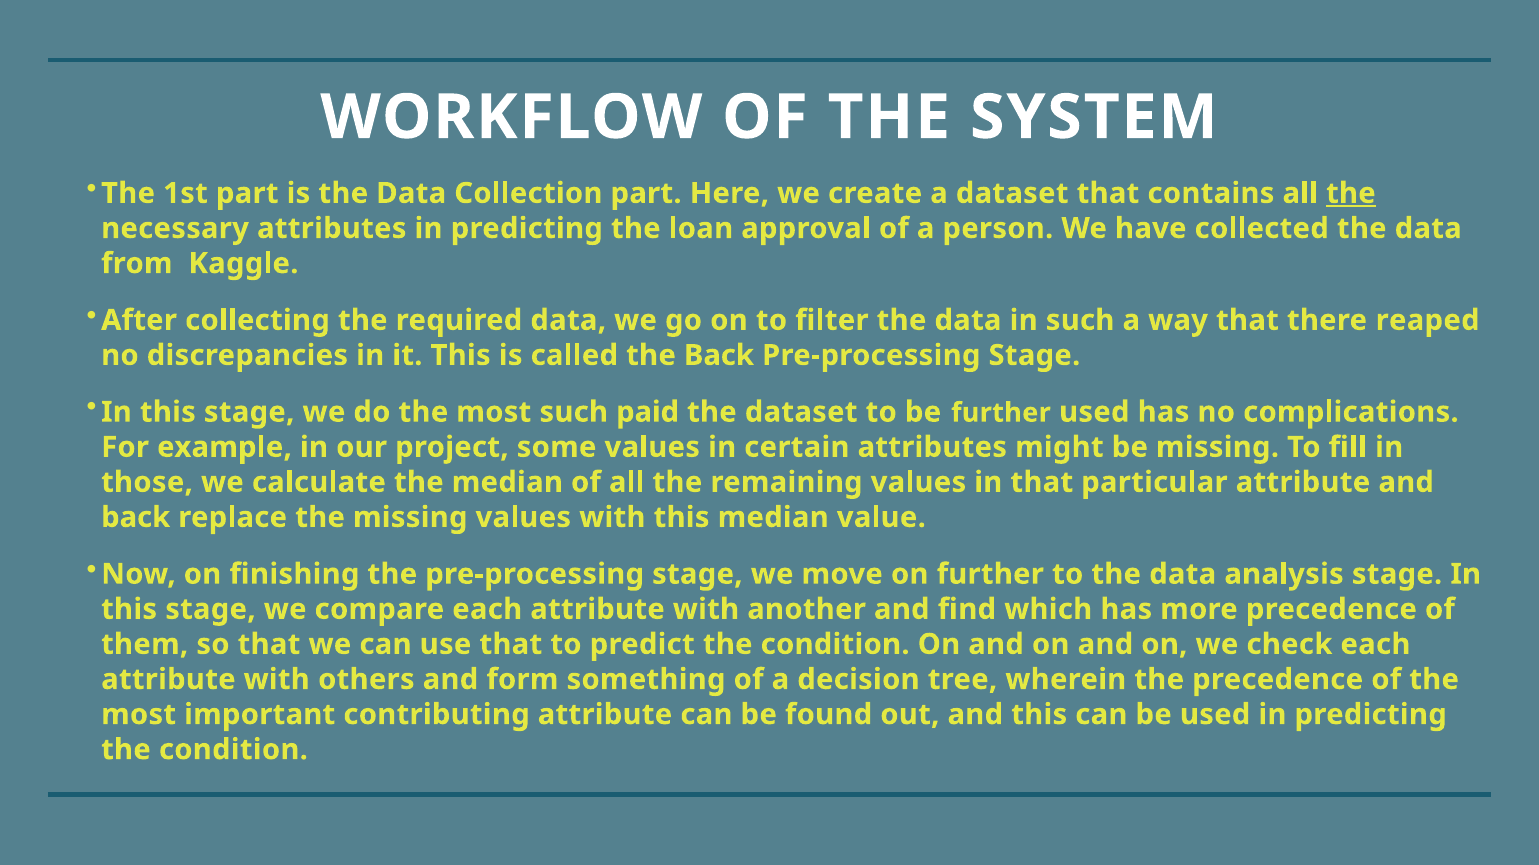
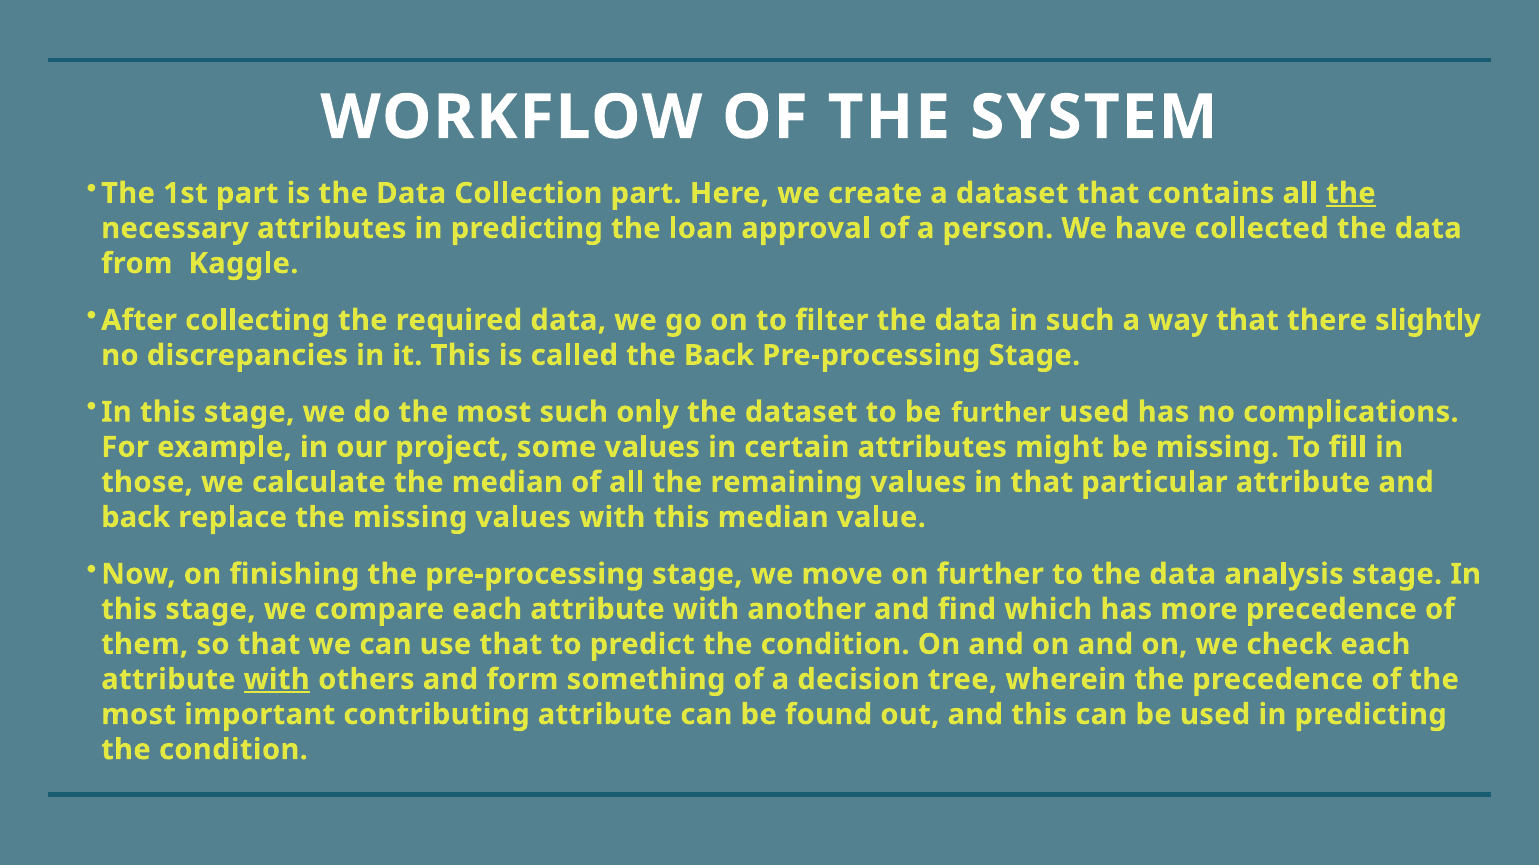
reaped: reaped -> slightly (1428, 320)
paid: paid -> only (648, 412)
with underline: none -> present (277, 680)
